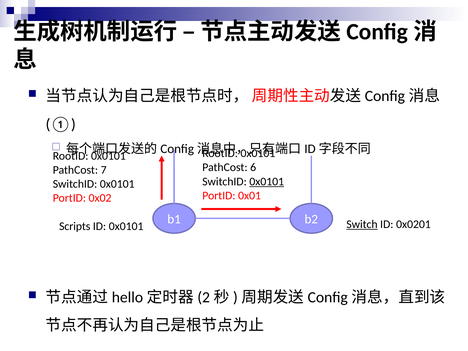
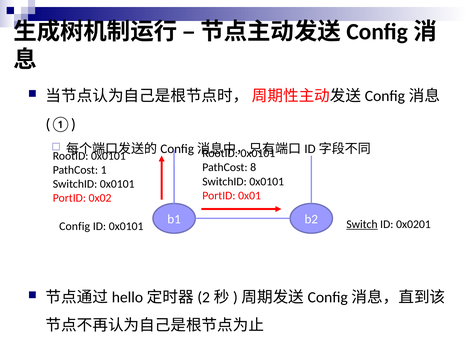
6: 6 -> 8 (253, 167)
7: 7 -> 1 (104, 170)
0x0101 underline: present -> none (267, 181)
Scripts: Scripts -> Config (75, 226)
